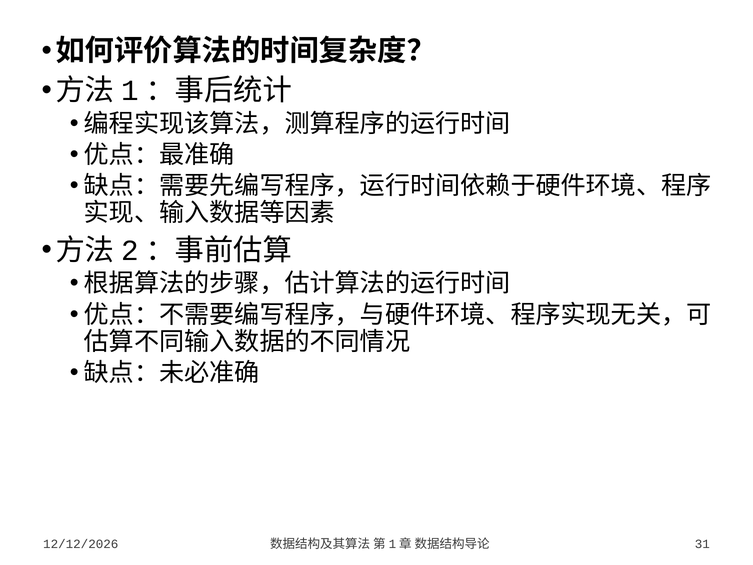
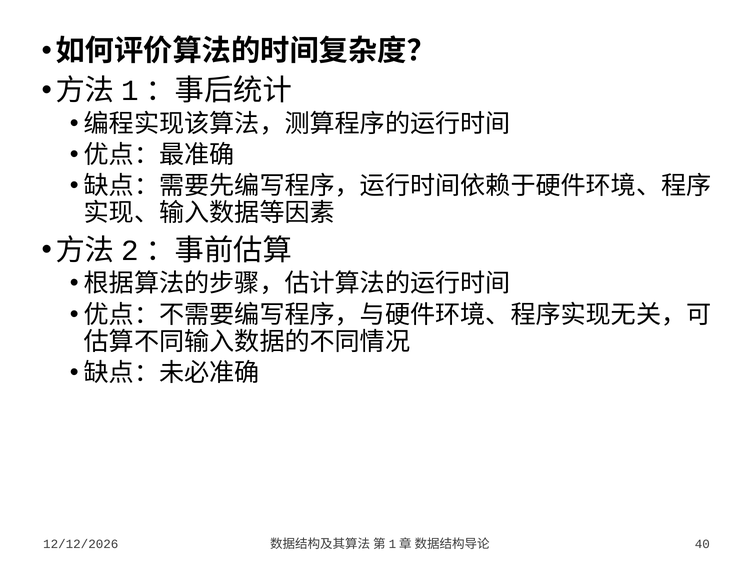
31: 31 -> 40 (702, 544)
